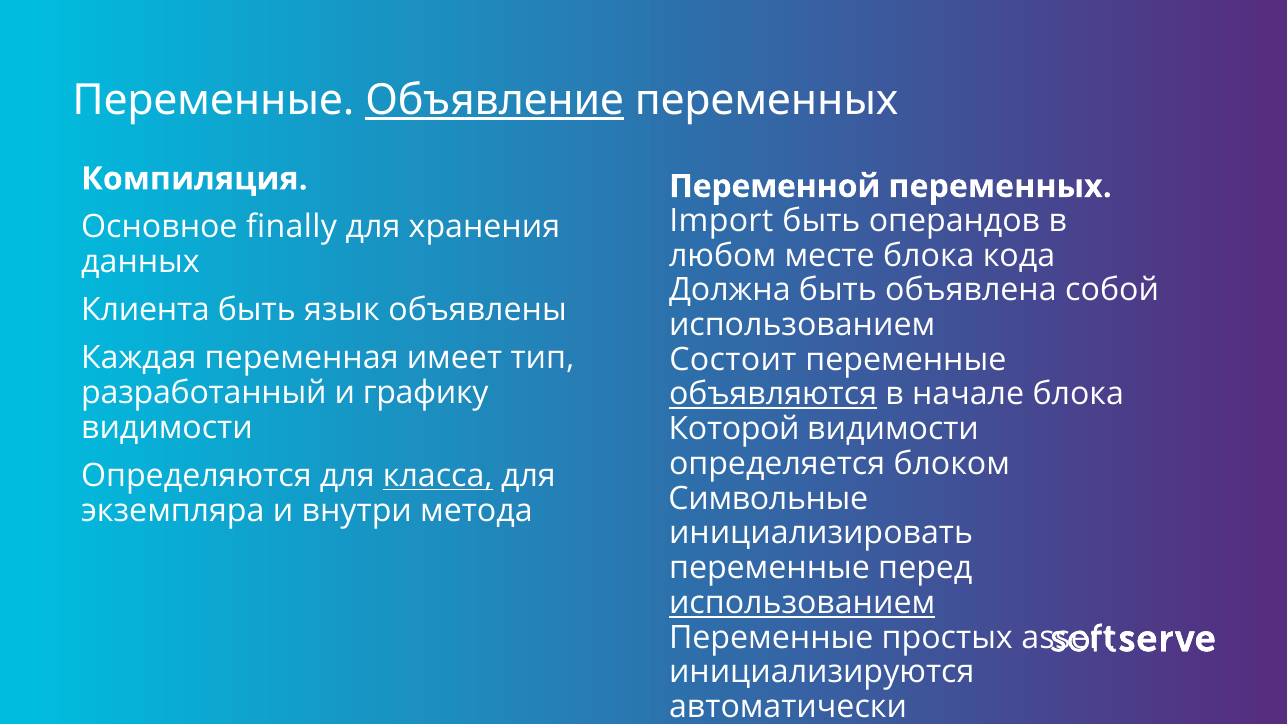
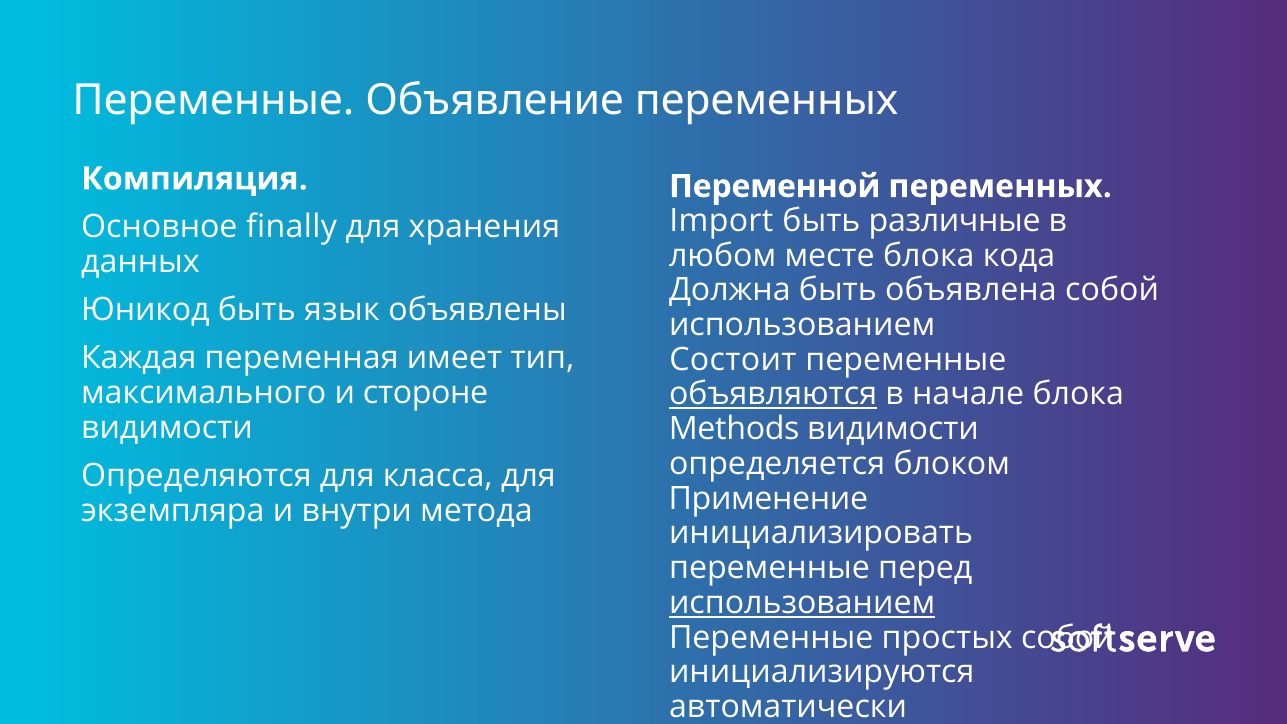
Объявление underline: present -> none (495, 100)
операндов: операндов -> различные (955, 221)
Клиента: Клиента -> Юникод (145, 310)
разработанный: разработанный -> максимального (204, 393)
графику: графику -> стороне (426, 393)
Которой: Которой -> Methods (734, 429)
класса underline: present -> none (438, 476)
Символьные: Символьные -> Применение (768, 499)
простых assert: assert -> собой (1068, 637)
